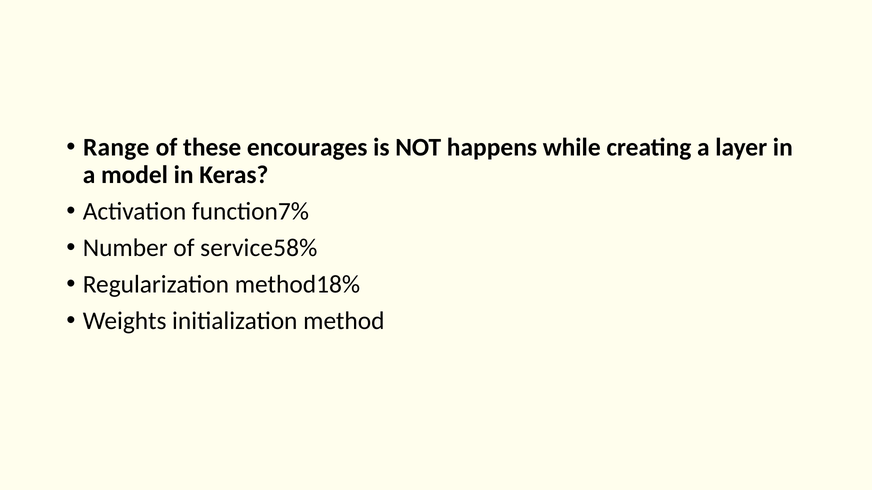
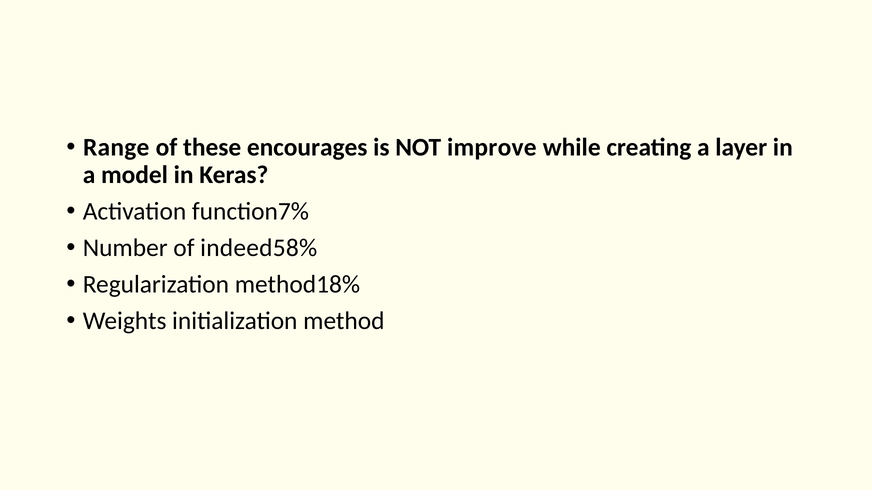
happens: happens -> improve (492, 147)
service58%: service58% -> indeed58% (259, 248)
